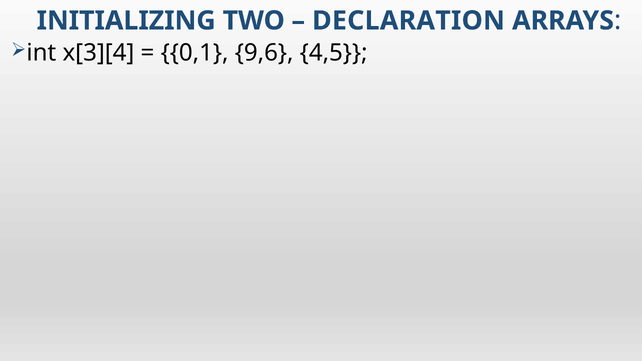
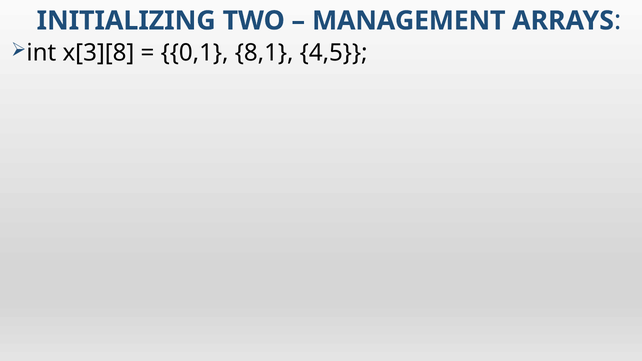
DECLARATION: DECLARATION -> MANAGEMENT (409, 21)
x[3][4: x[3][4 -> x[3][8 (98, 53)
9,6: 9,6 -> 8,1 (264, 53)
